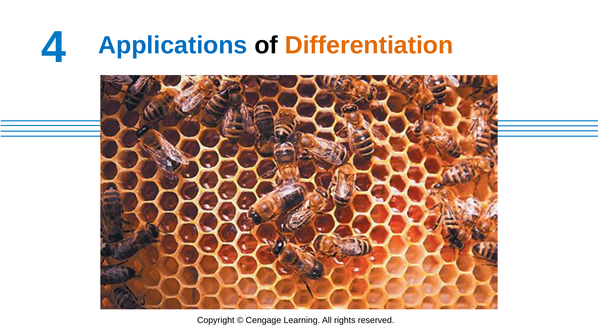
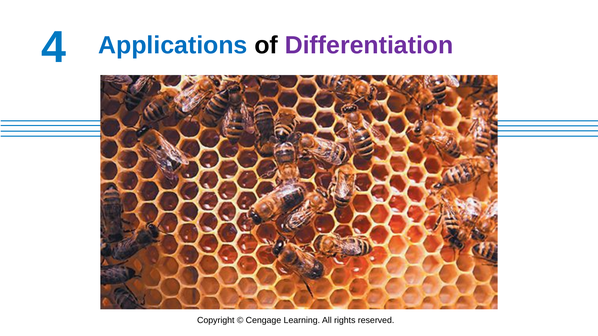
Differentiation colour: orange -> purple (369, 45)
